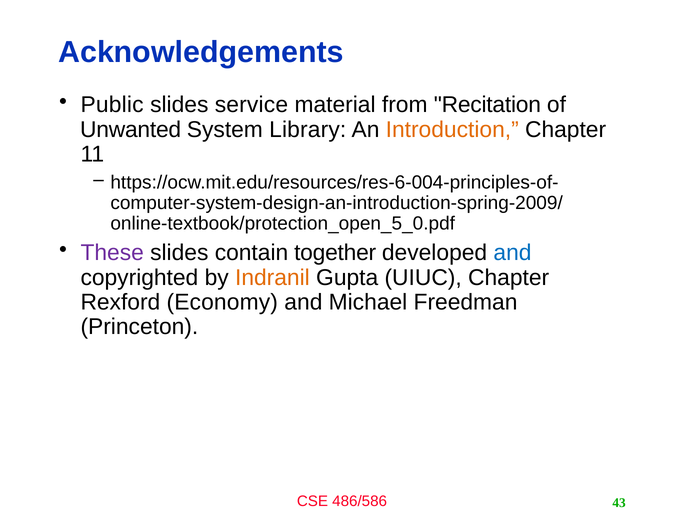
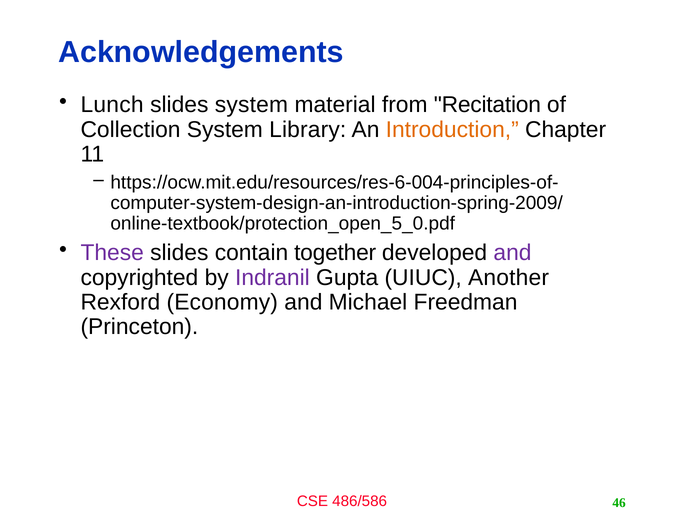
Public: Public -> Lunch (112, 105)
slides service: service -> system (251, 105)
Unwanted: Unwanted -> Collection (131, 130)
and colour: blue -> purple (512, 253)
Indranil colour: orange -> purple (272, 277)
UIUC Chapter: Chapter -> Another (509, 277)
43: 43 -> 46 (619, 503)
